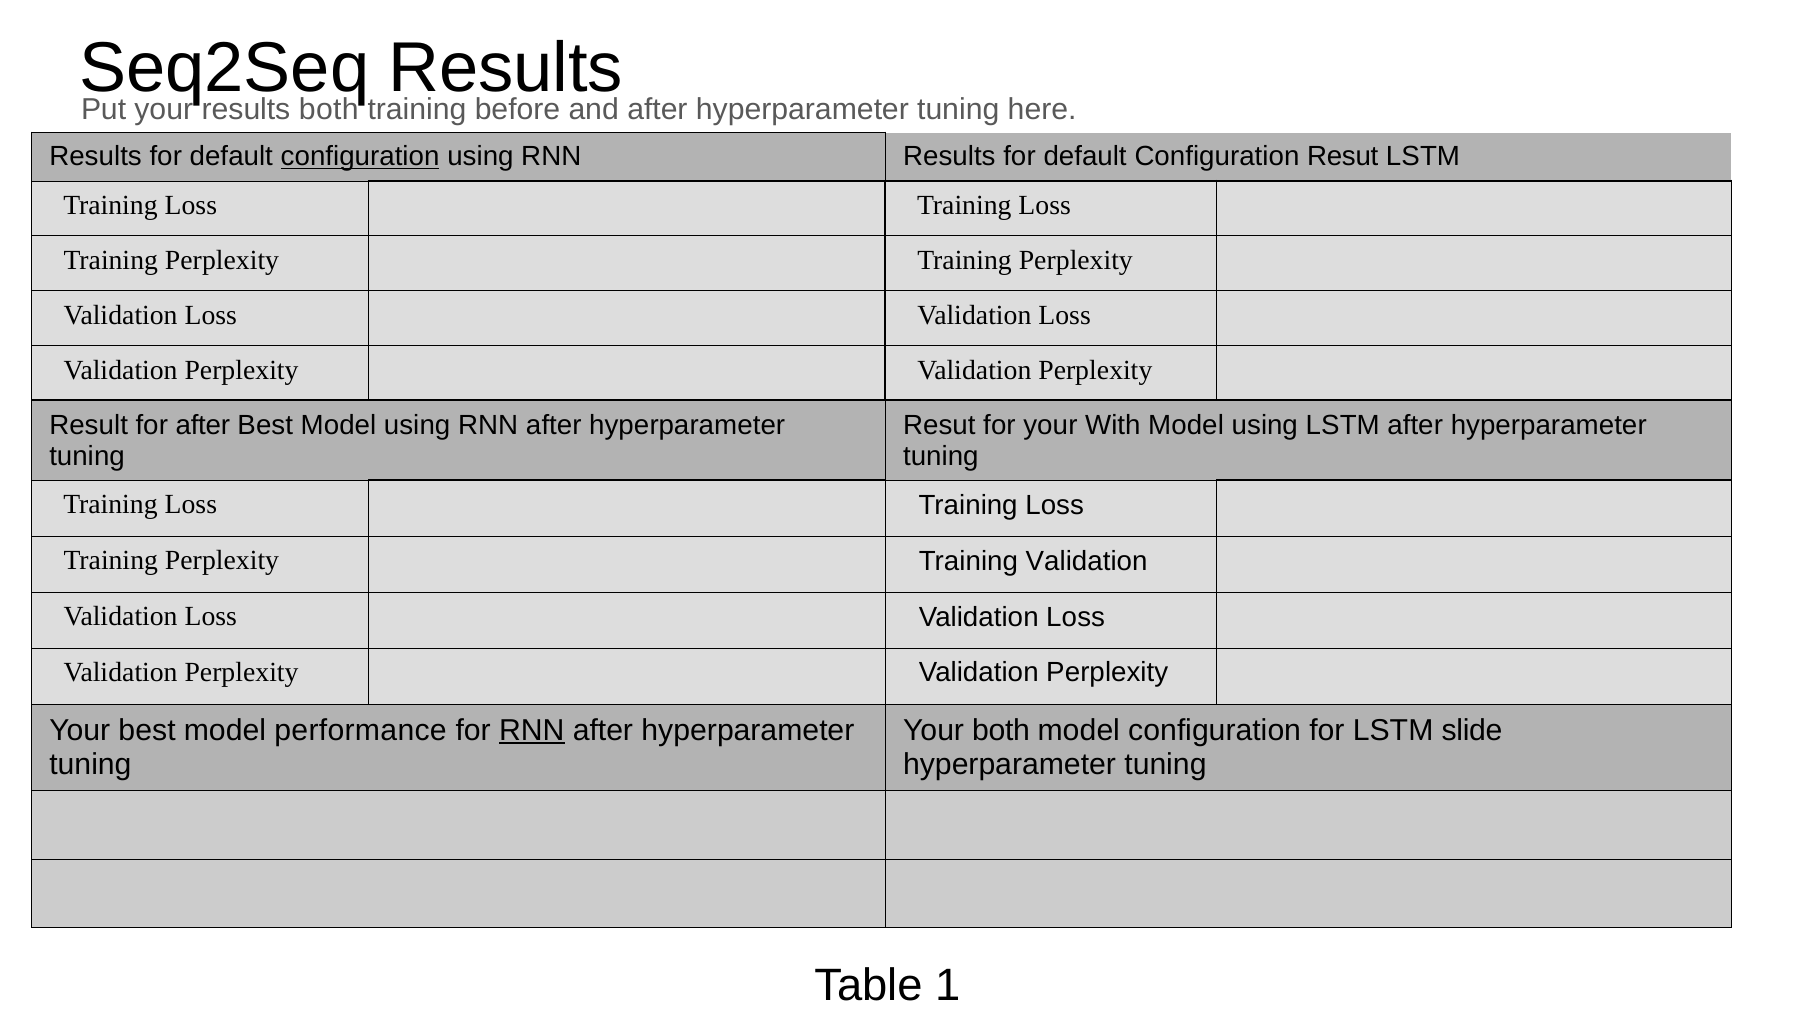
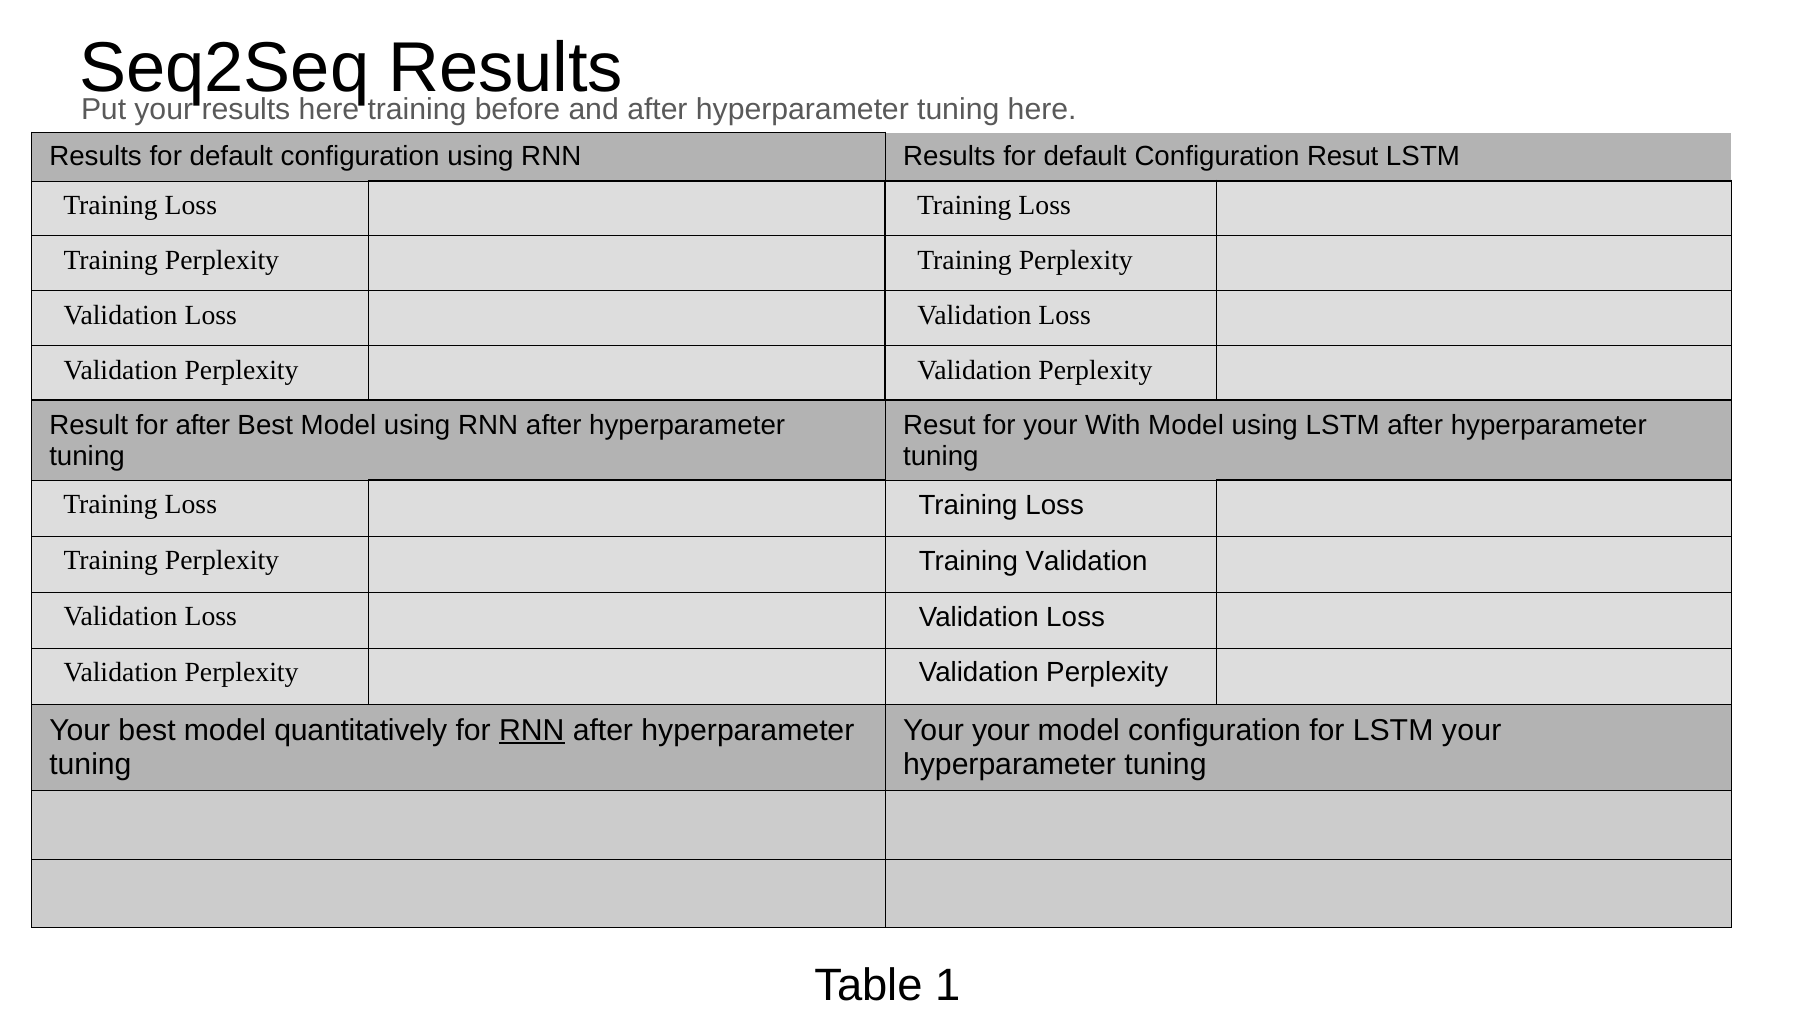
results both: both -> here (329, 110)
configuration underline: present -> none (360, 157)
performance: performance -> quantitatively (361, 730)
Your both: both -> your (1001, 730)
LSTM slide: slide -> your (1472, 730)
